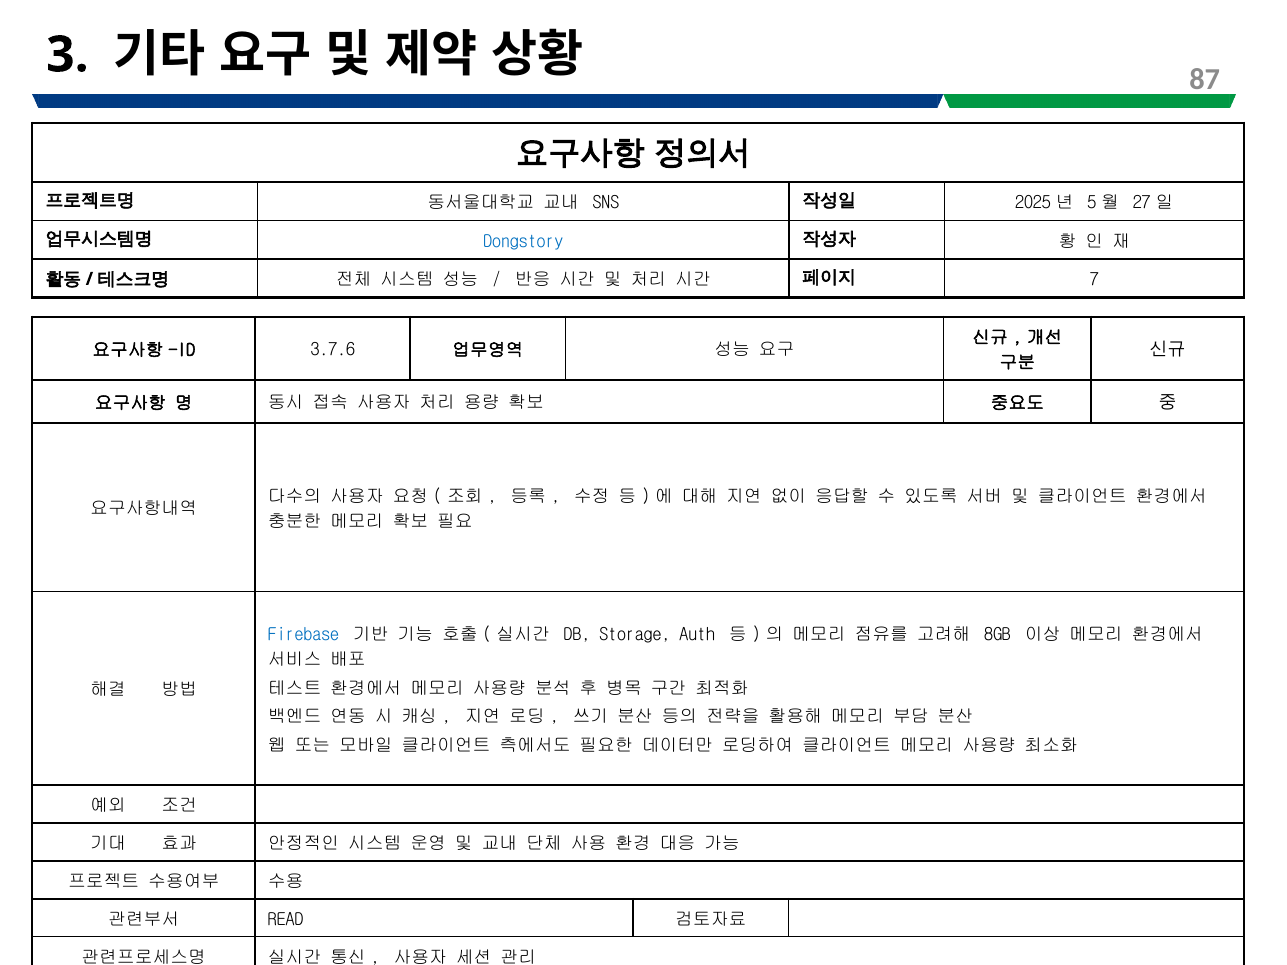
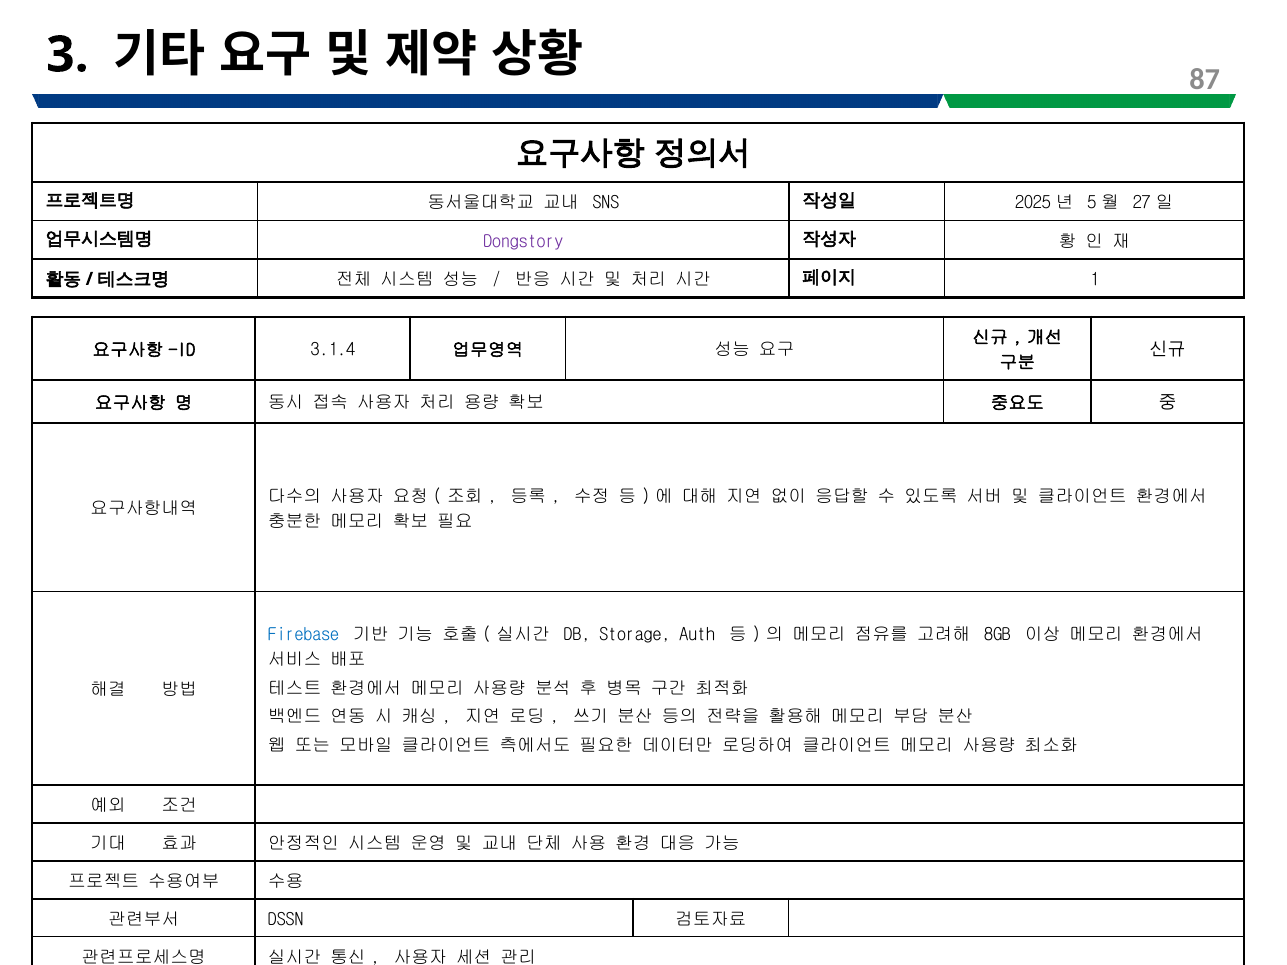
Dongstory colour: blue -> purple (523, 241)
7: 7 -> 1 (1094, 280)
3.7.6: 3.7.6 -> 3.1.4 (333, 350)
READ: READ -> DSSN (286, 920)
